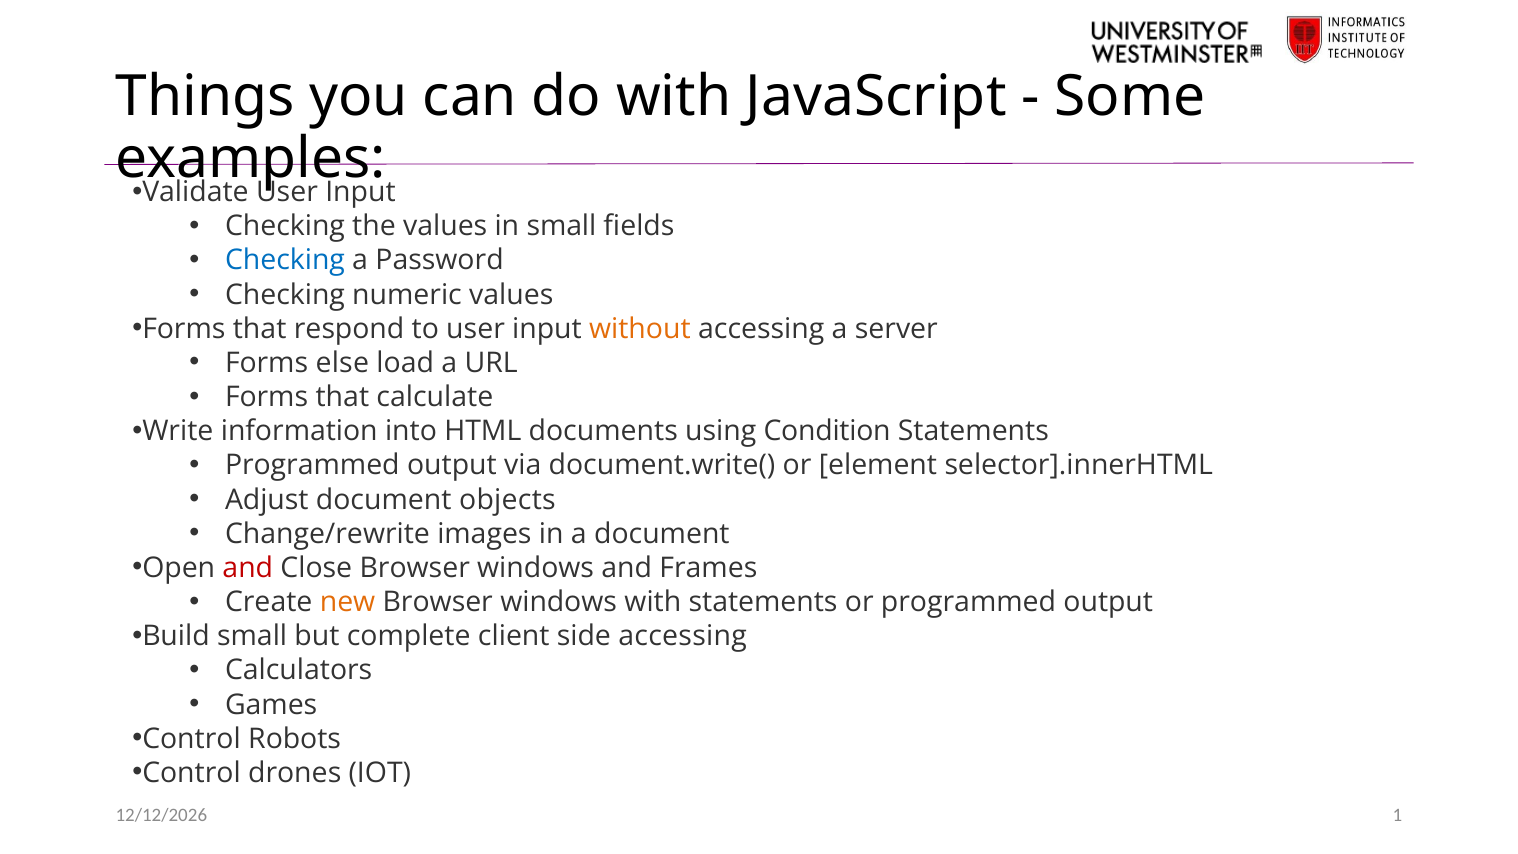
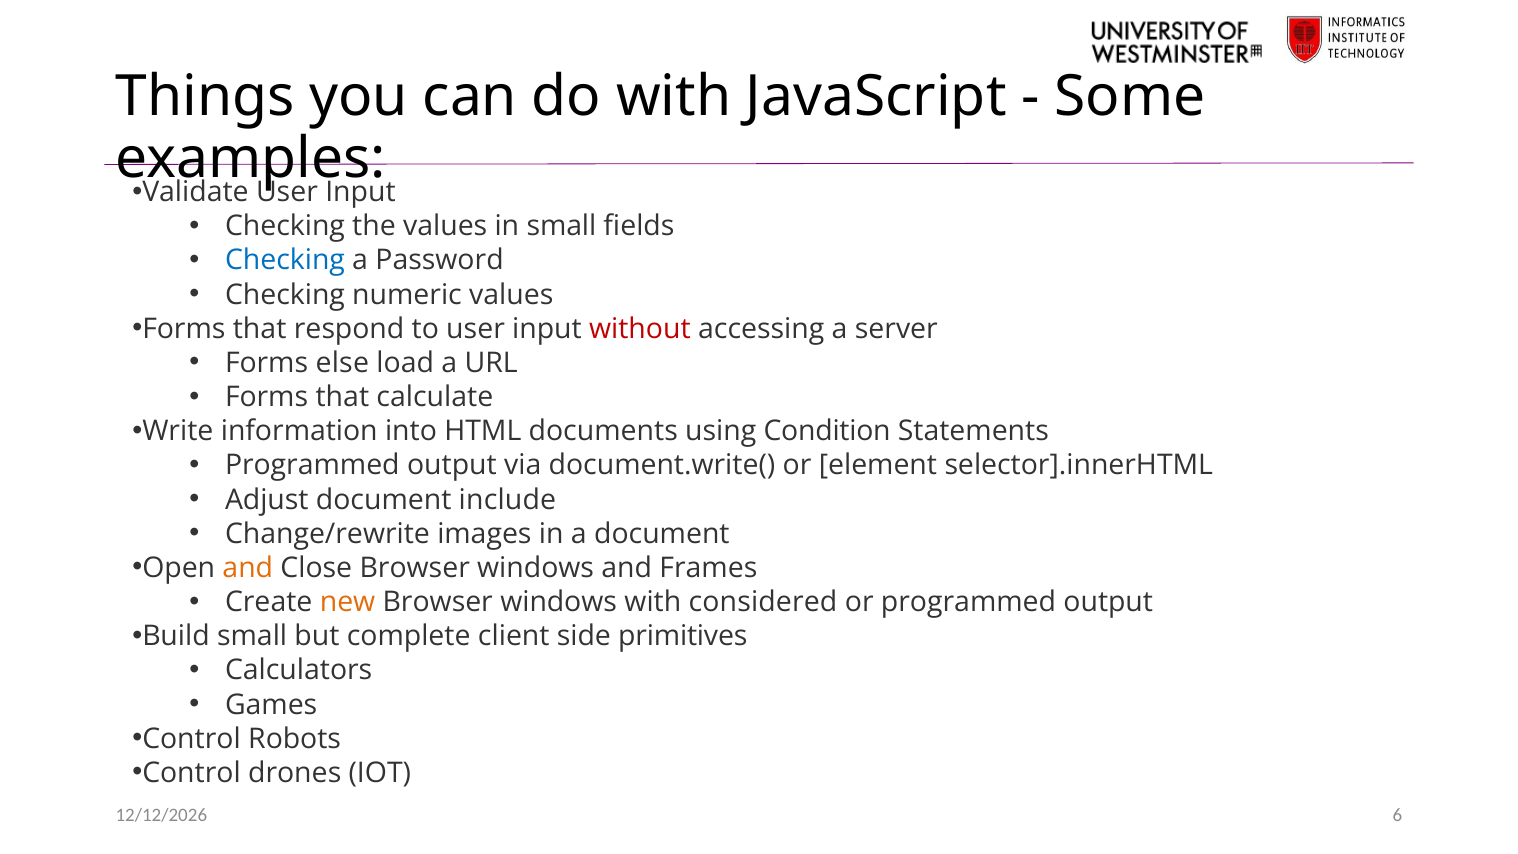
without colour: orange -> red (640, 329)
objects: objects -> include (507, 500)
and colour: red -> orange (248, 568)
with statements: statements -> considered (763, 602)
side accessing: accessing -> primitives (683, 636)
1: 1 -> 6 (1398, 815)
